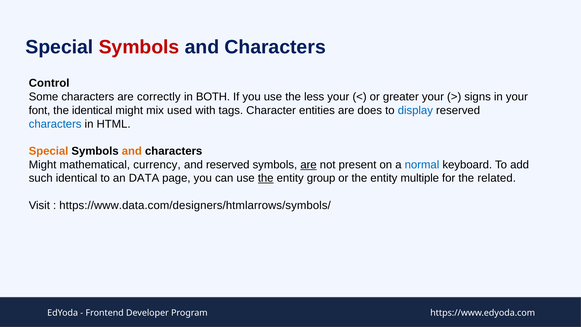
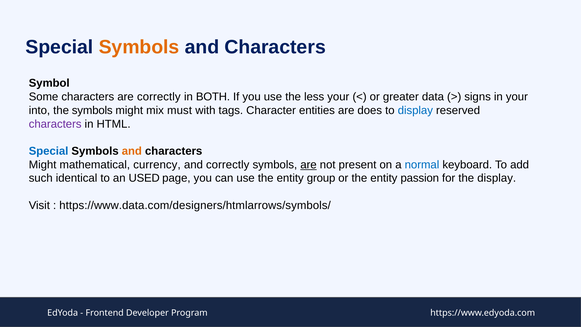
Symbols colour: red -> orange (139, 47)
Control: Control -> Symbol (49, 83)
greater your: your -> data (433, 97)
font: font -> into (39, 110)
the identical: identical -> symbols (92, 110)
used: used -> must (180, 110)
characters colour: blue -> purple (55, 124)
Special colour: orange -> blue (49, 151)
and reserved: reserved -> correctly (228, 165)
DATA: DATA -> USED (144, 178)
the underline: present -> none (266, 178)
multiple: multiple -> passion (420, 178)
the related: related -> display (497, 178)
